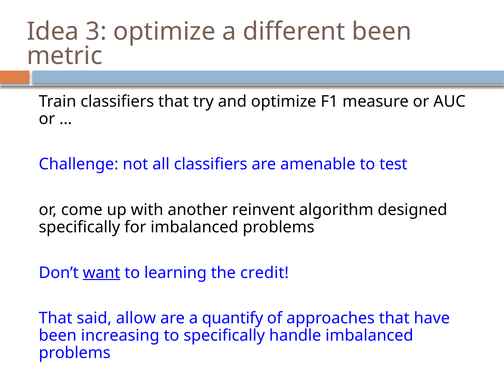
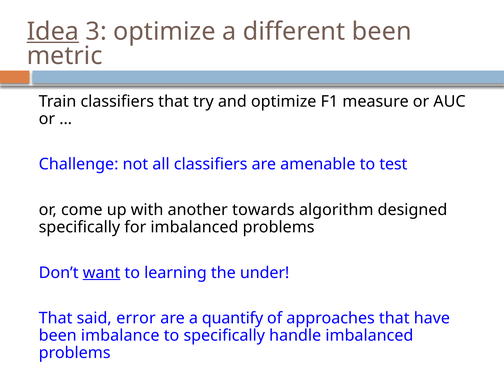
Idea underline: none -> present (53, 32)
reinvent: reinvent -> towards (263, 210)
credit: credit -> under (265, 273)
allow: allow -> error (136, 318)
increasing: increasing -> imbalance (120, 336)
